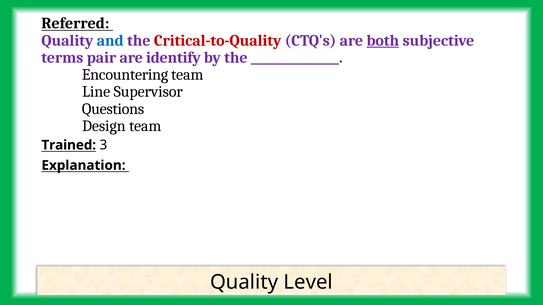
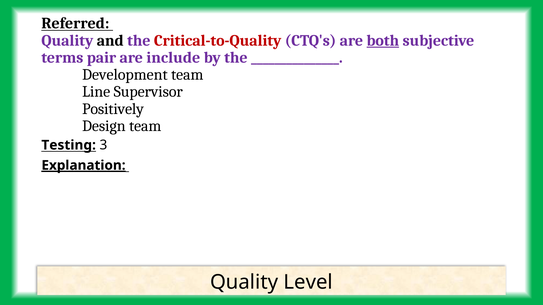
and colour: blue -> black (110, 41)
identify: identify -> include (173, 58)
Encountering: Encountering -> Development (125, 75)
Questions: Questions -> Positively (113, 109)
Trained: Trained -> Testing (69, 145)
Explanation underline: none -> present (83, 166)
